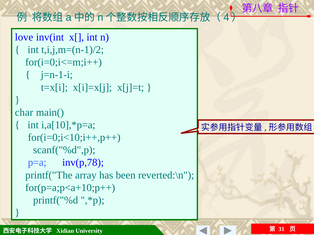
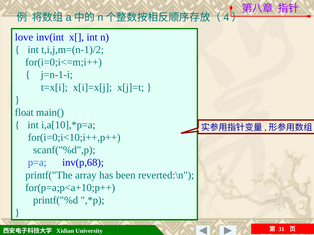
char: char -> float (24, 113)
inv(p,78: inv(p,78 -> inv(p,68 (83, 163)
